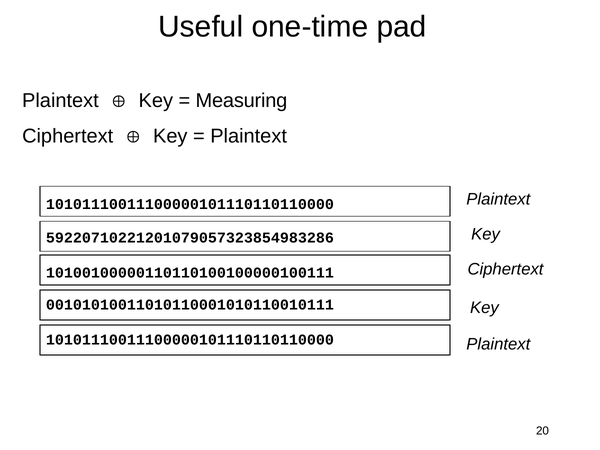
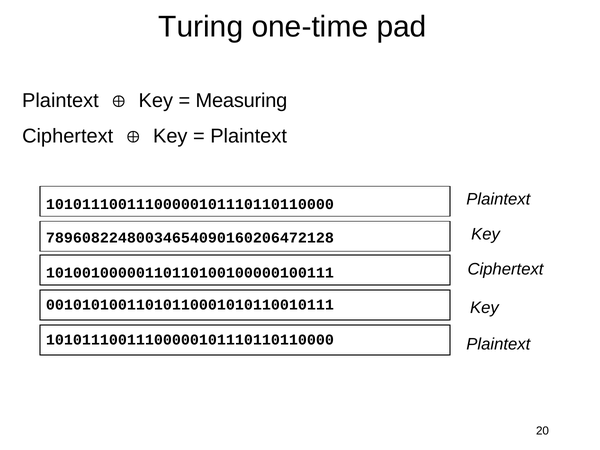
Useful: Useful -> Turing (201, 27)
59220710221201079057323854983286: 59220710221201079057323854983286 -> 78960822480034654090160206472128 (190, 238)
